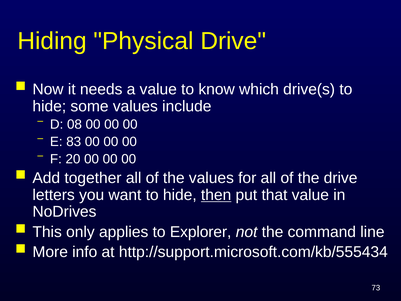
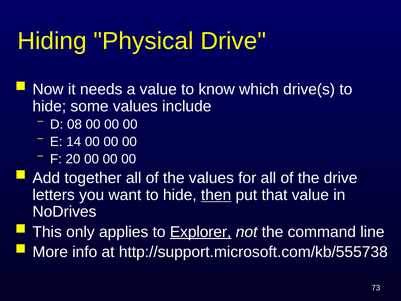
83: 83 -> 14 (74, 142)
Explorer underline: none -> present (201, 232)
http://support.microsoft.com/kb/555434: http://support.microsoft.com/kb/555434 -> http://support.microsoft.com/kb/555738 (253, 252)
